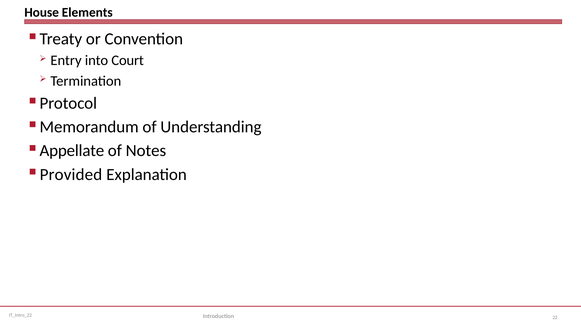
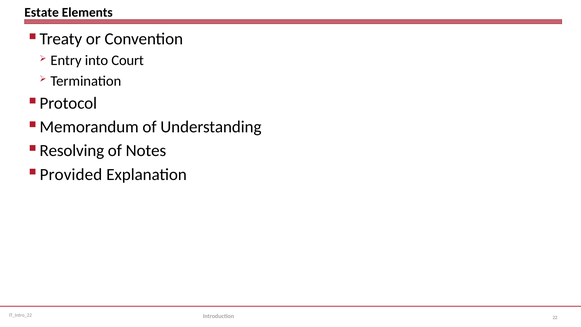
House: House -> Estate (42, 12)
Appellate: Appellate -> Resolving (72, 151)
